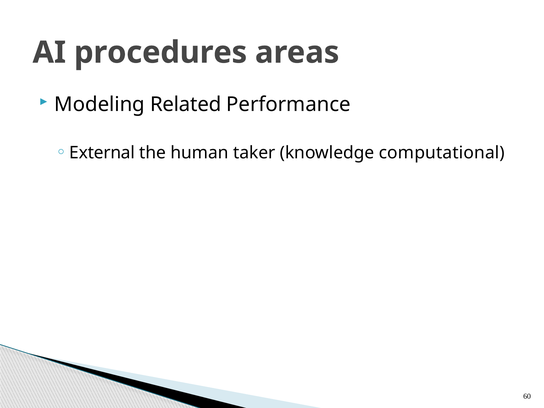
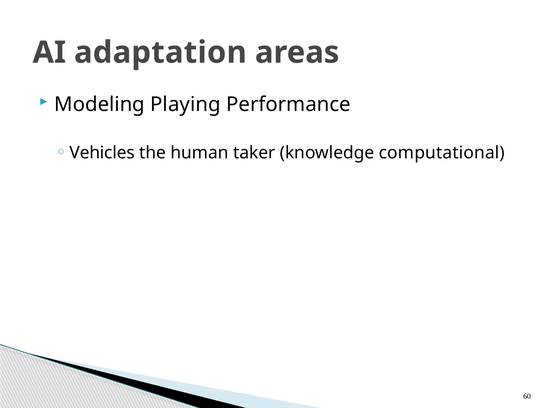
procedures: procedures -> adaptation (160, 52)
Related: Related -> Playing (186, 104)
External: External -> Vehicles (102, 153)
